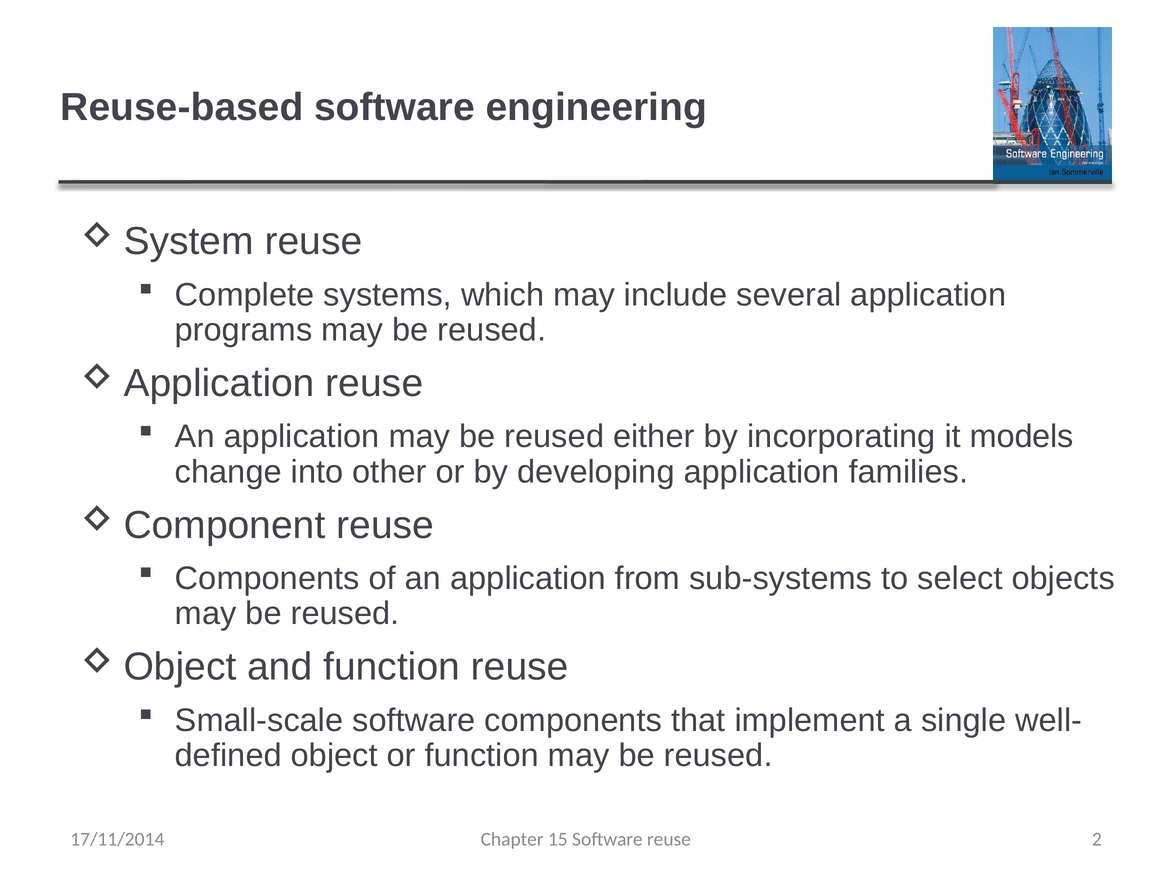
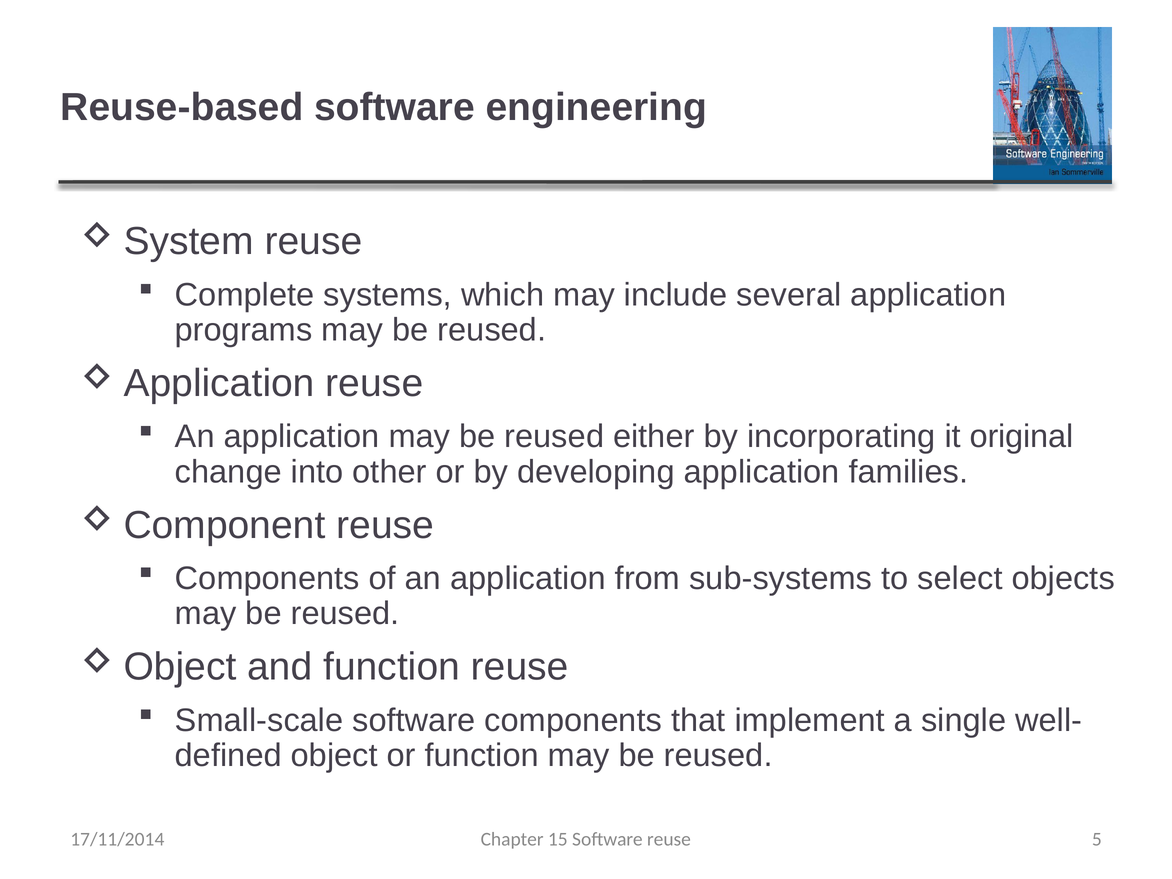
models: models -> original (1022, 437)
2: 2 -> 5 (1097, 839)
